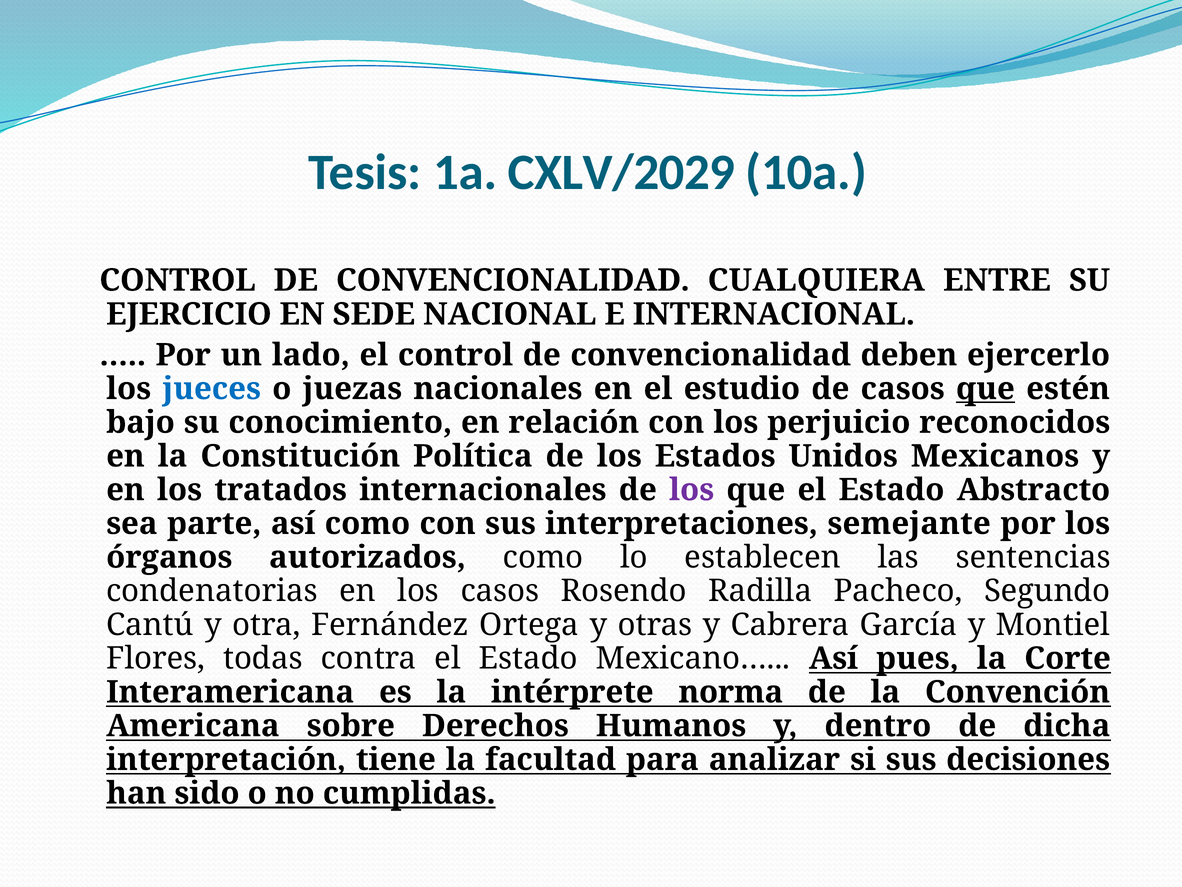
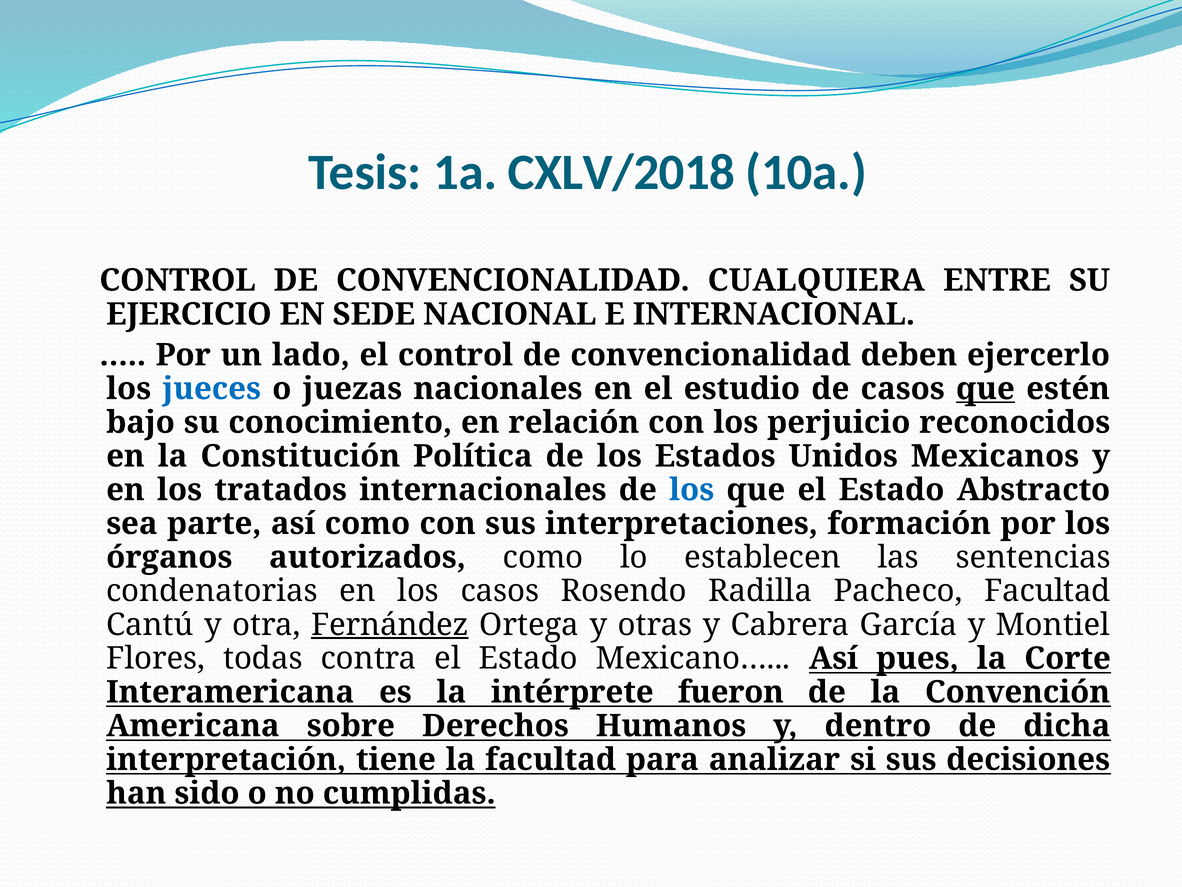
CXLV/2029: CXLV/2029 -> CXLV/2018 (622, 172)
los colour: purple -> blue (692, 490)
semejante: semejante -> formación (909, 523)
Pacheco Segundo: Segundo -> Facultad (1047, 591)
Fernández underline: none -> present (390, 624)
norma: norma -> fueron (731, 692)
